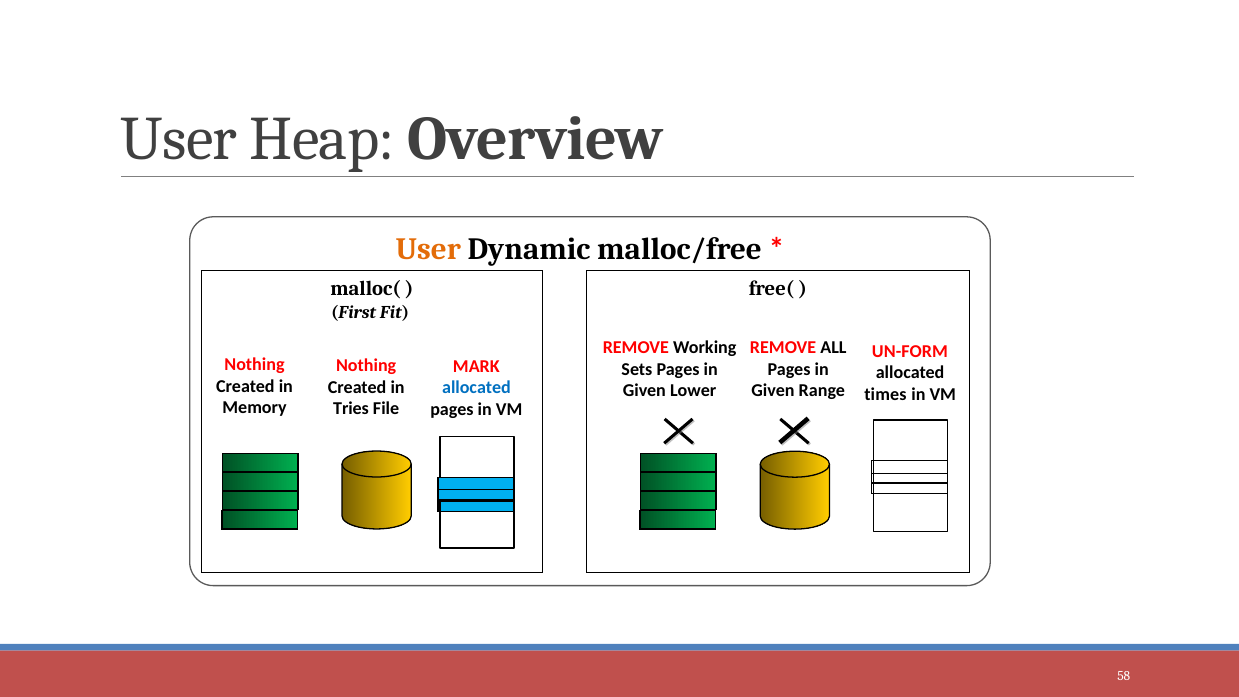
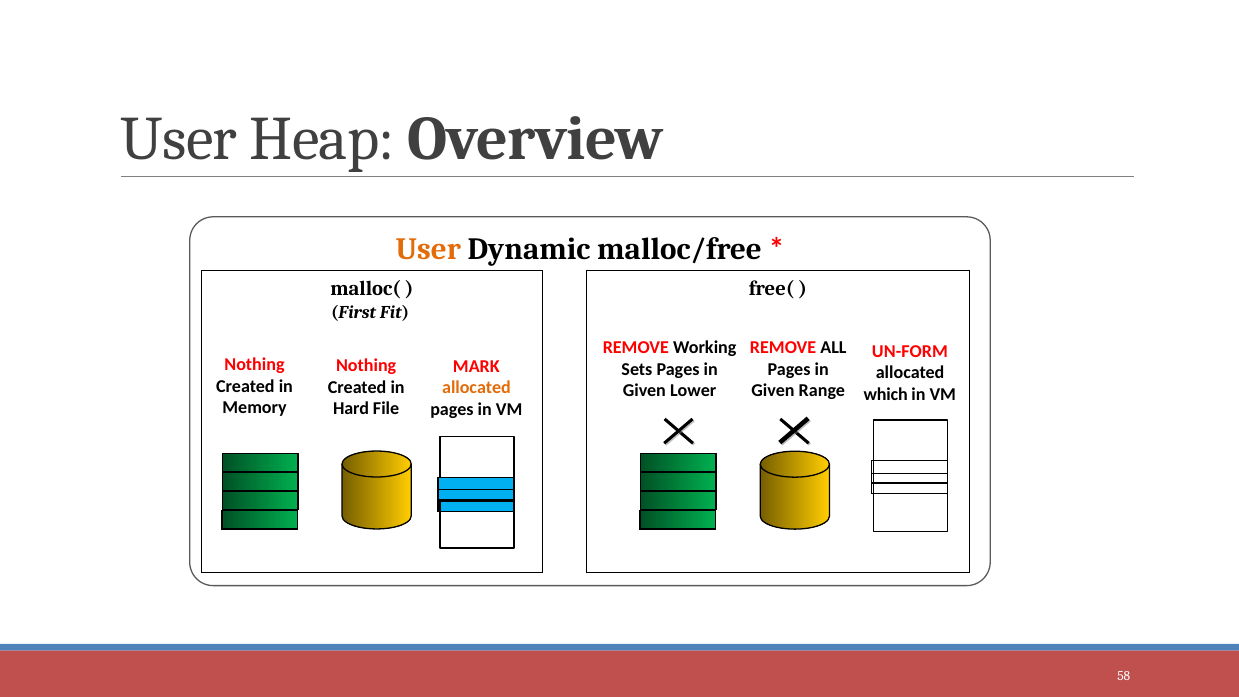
allocated colour: blue -> orange (476, 388)
times: times -> which (886, 394)
Tries: Tries -> Hard (351, 409)
